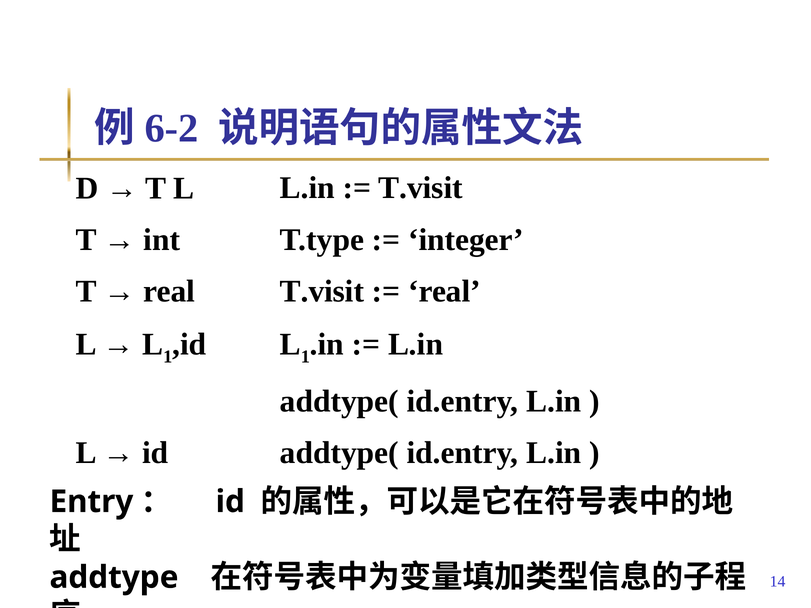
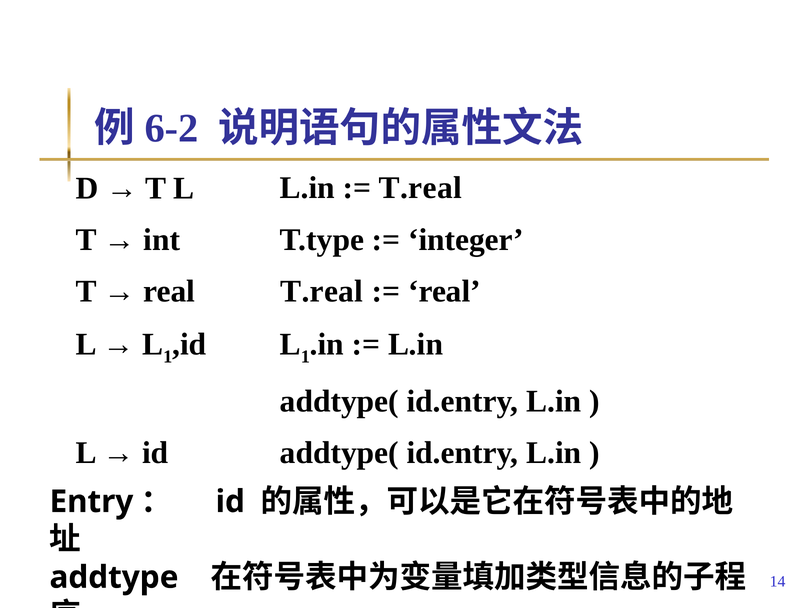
T.visit: T.visit -> T.real (420, 188)
T.visit: T.visit -> T.real (322, 292)
